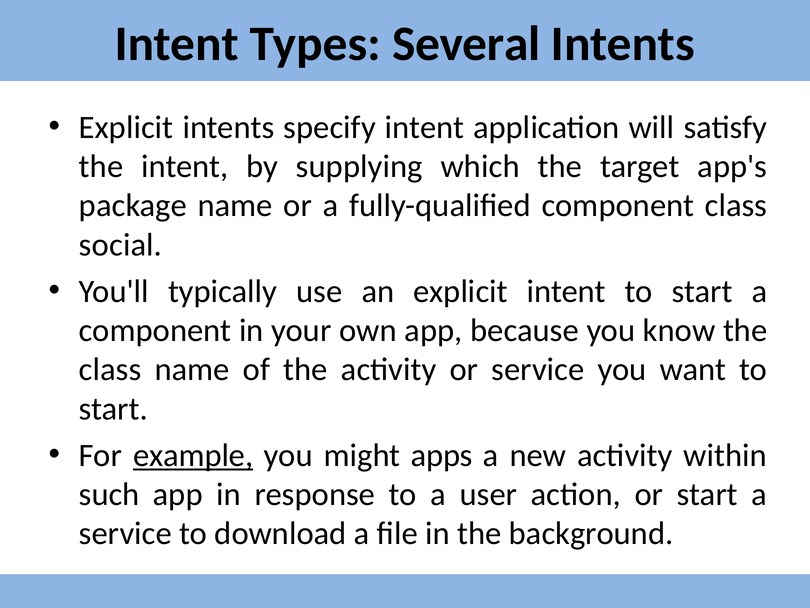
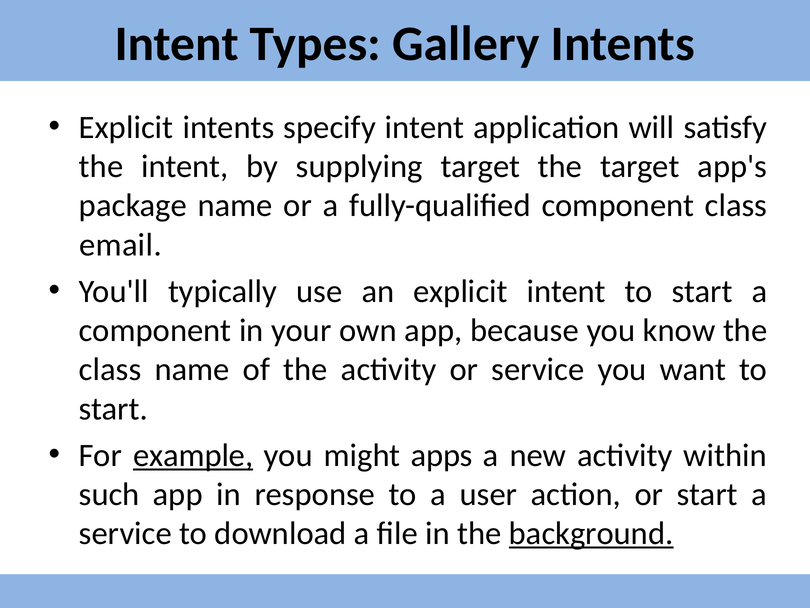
Several: Several -> Gallery (466, 44)
supplying which: which -> target (480, 166)
social: social -> email (120, 245)
background underline: none -> present (591, 533)
